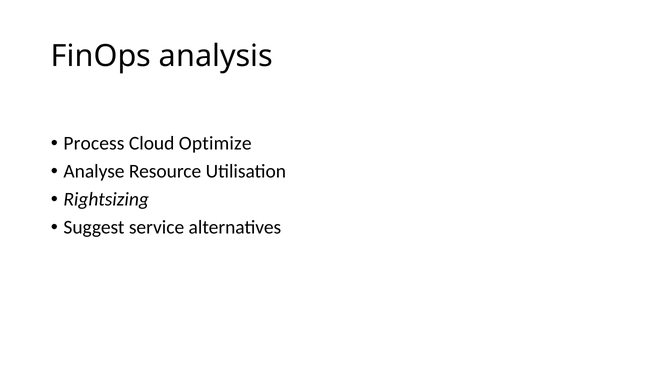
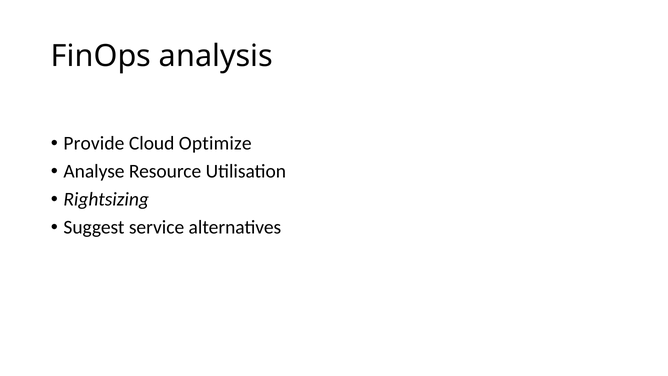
Process: Process -> Provide (94, 143)
